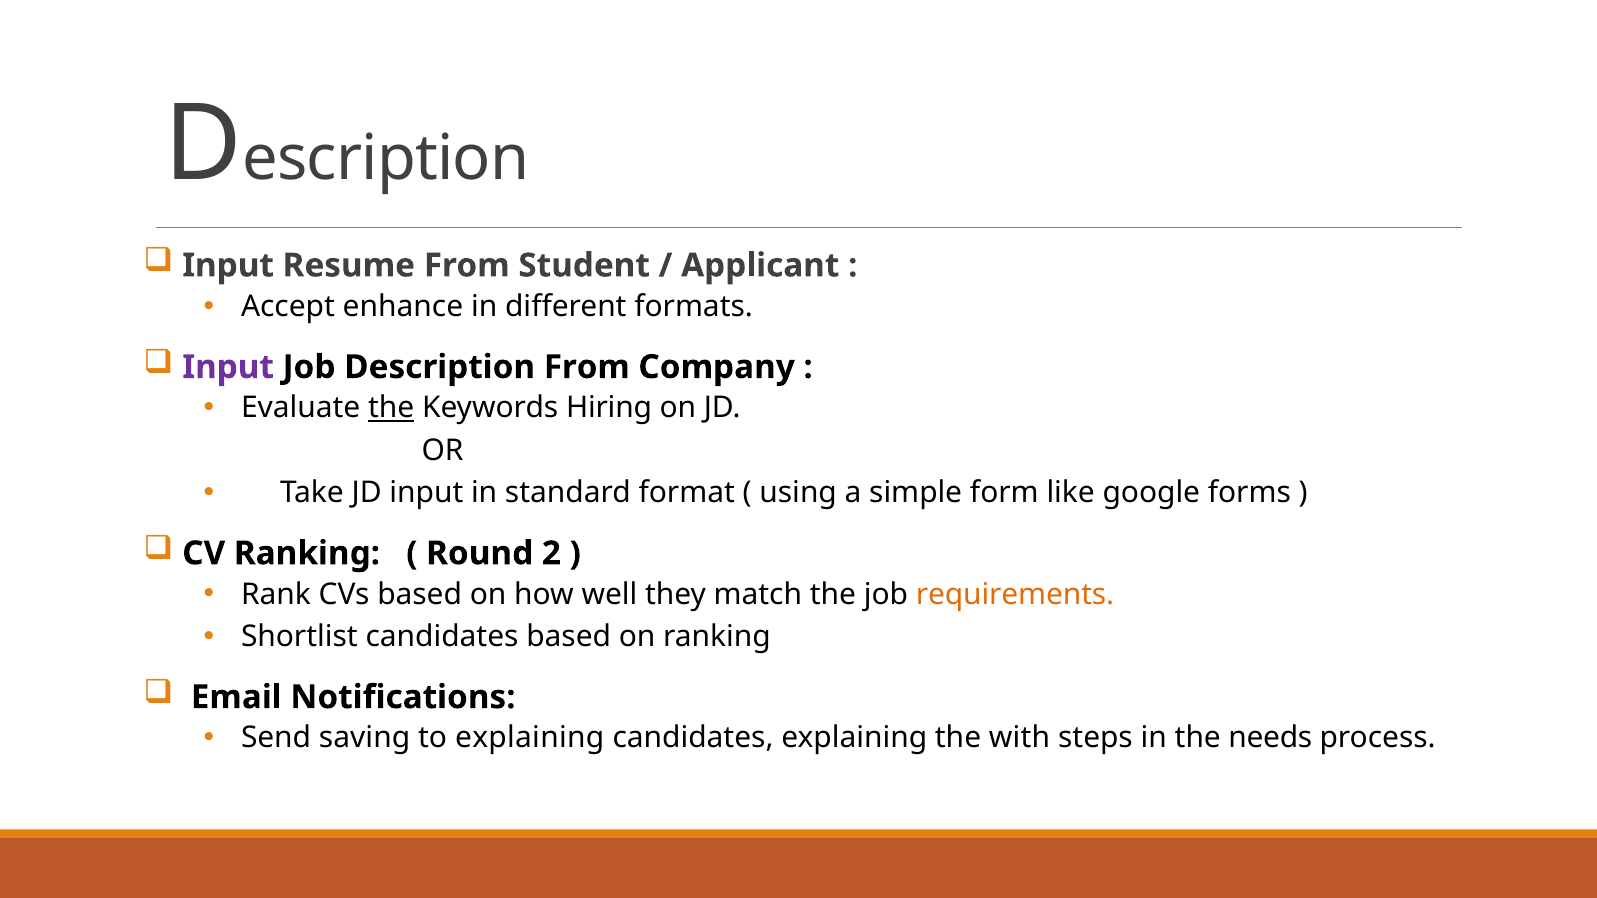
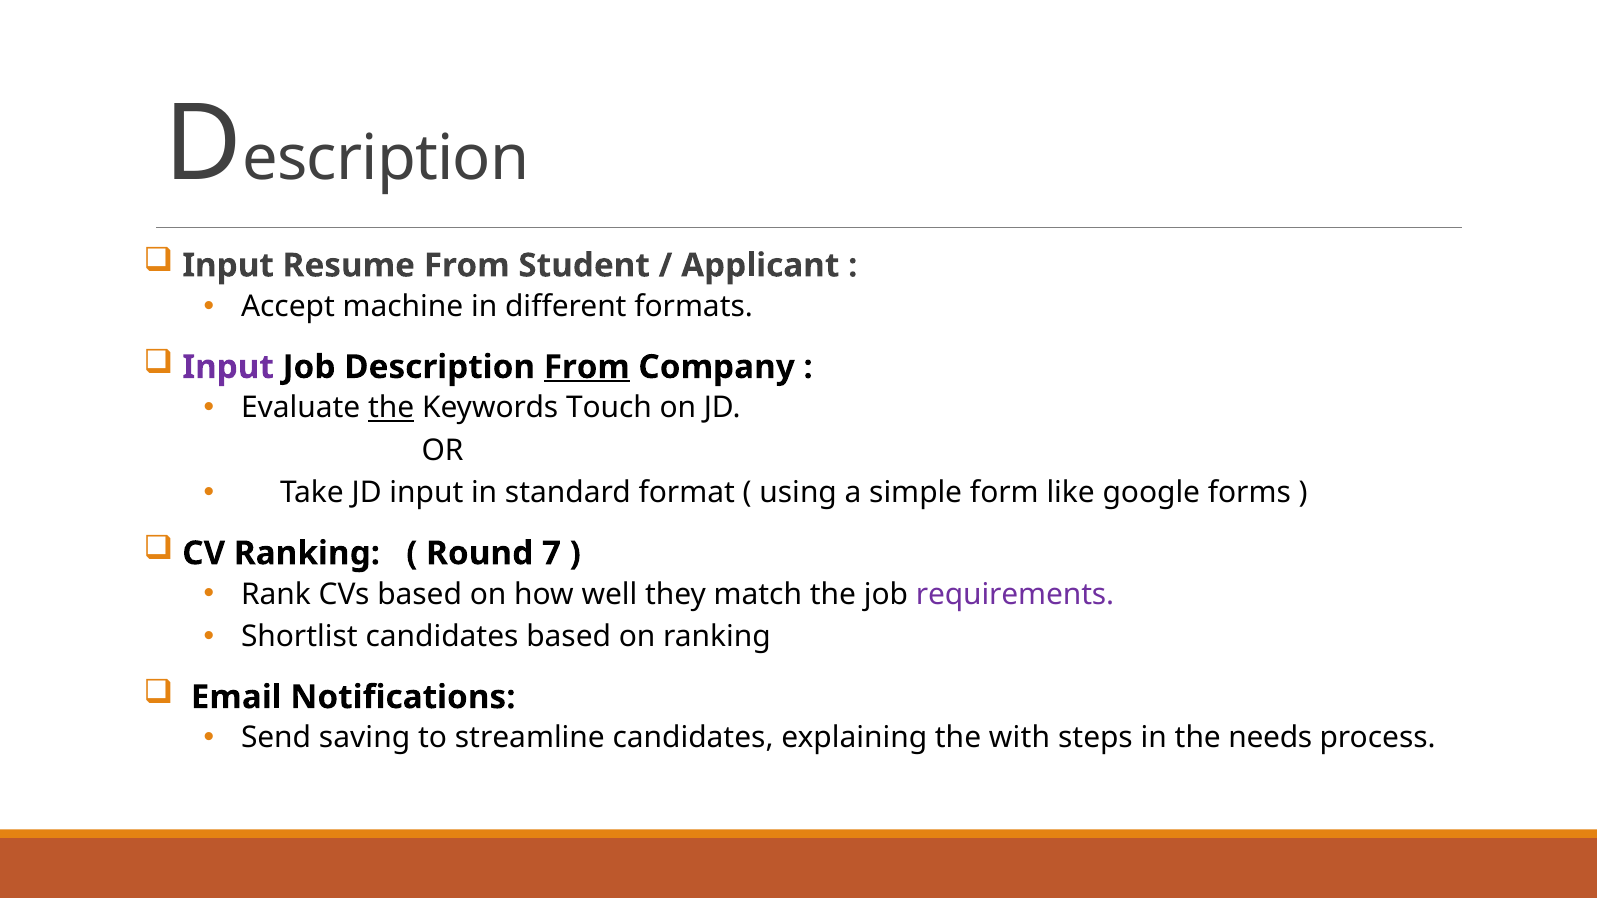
enhance: enhance -> machine (403, 306)
From underline: none -> present (587, 367)
Hiring: Hiring -> Touch (609, 408)
2: 2 -> 7 (551, 554)
requirements colour: orange -> purple (1015, 594)
to explaining: explaining -> streamline (530, 738)
